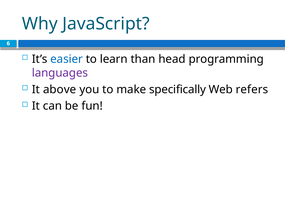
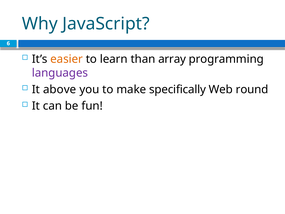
easier colour: blue -> orange (67, 59)
head: head -> array (172, 59)
refers: refers -> round (252, 89)
